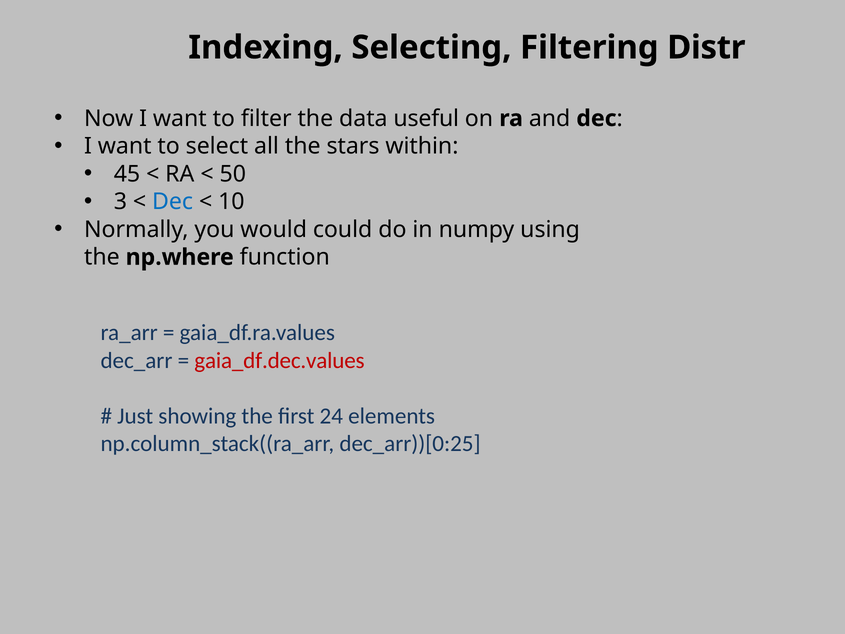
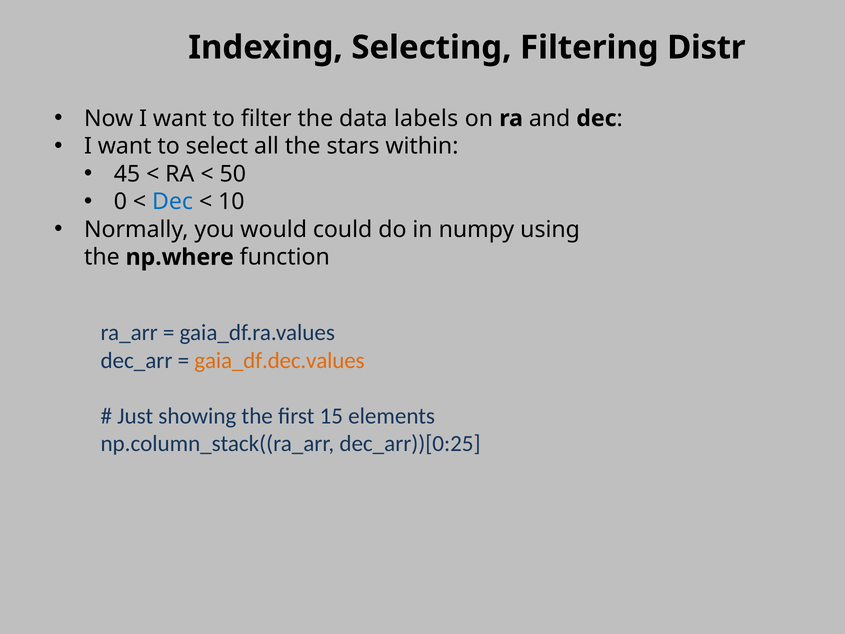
useful: useful -> labels (426, 118)
3: 3 -> 0 (120, 202)
gaia_df.dec.values colour: red -> orange (279, 360)
24: 24 -> 15 (331, 416)
